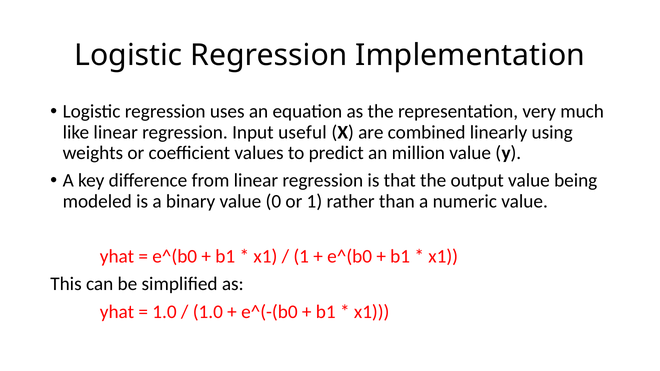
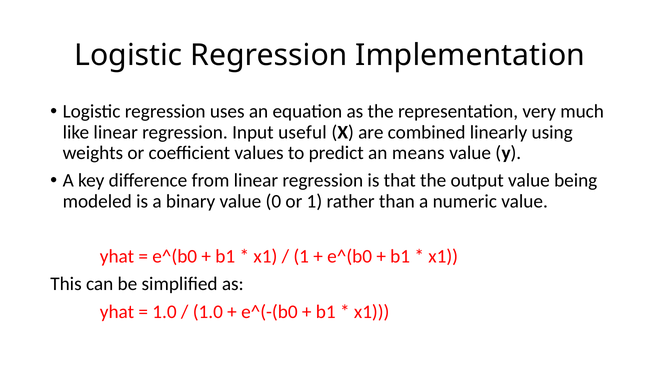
million: million -> means (418, 153)
